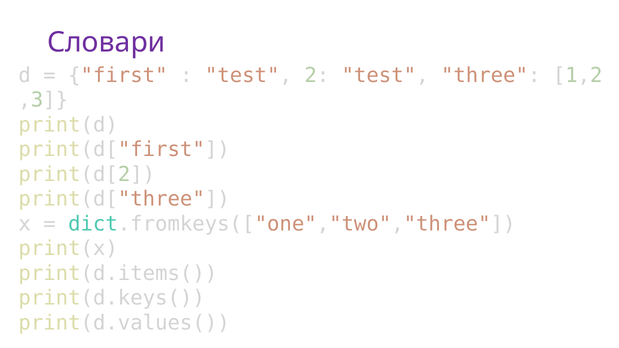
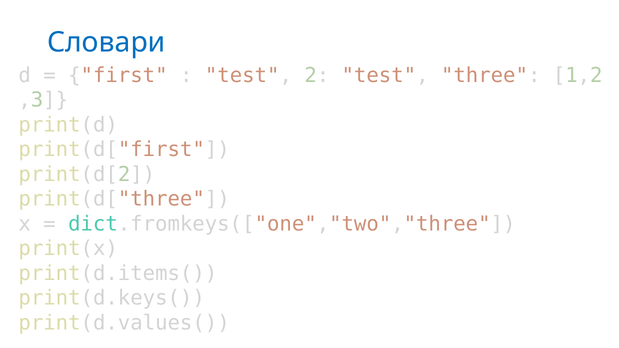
Словари colour: purple -> blue (106, 43)
